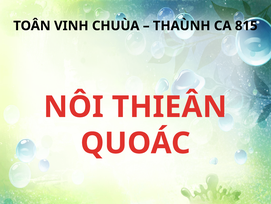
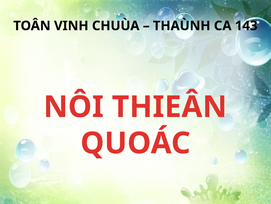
815: 815 -> 143 (246, 26)
